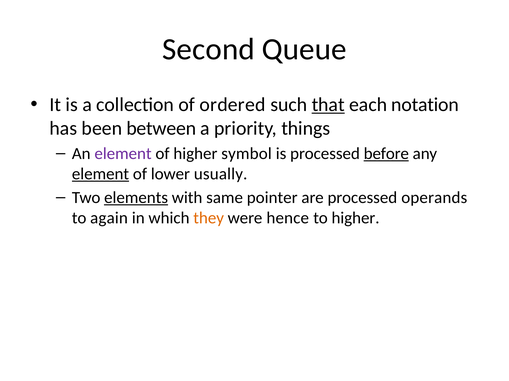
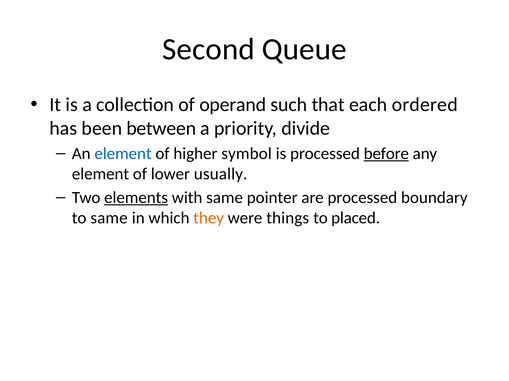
ordered: ordered -> operand (233, 105)
that underline: present -> none (328, 105)
notation: notation -> ordered (425, 105)
things: things -> divide (306, 129)
element colour: purple -> blue (123, 154)
element underline: present -> none (100, 174)
operands: operands -> boundary (434, 198)
to again: again -> same (109, 218)
hence: hence -> things (288, 218)
to higher: higher -> placed (356, 218)
